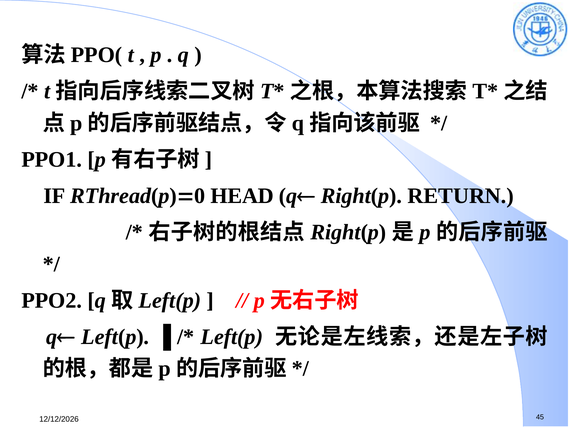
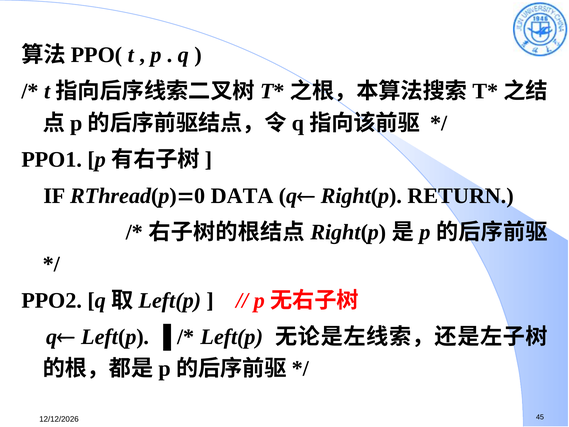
HEAD: HEAD -> DATA (242, 196)
